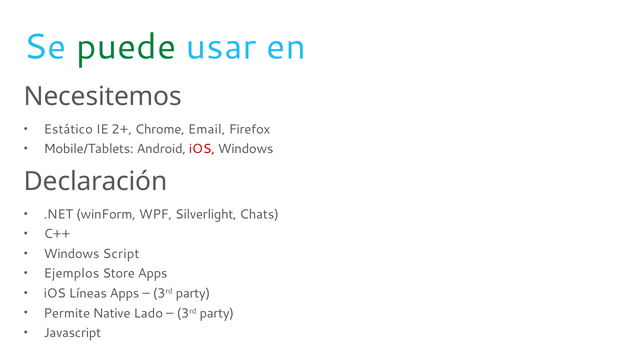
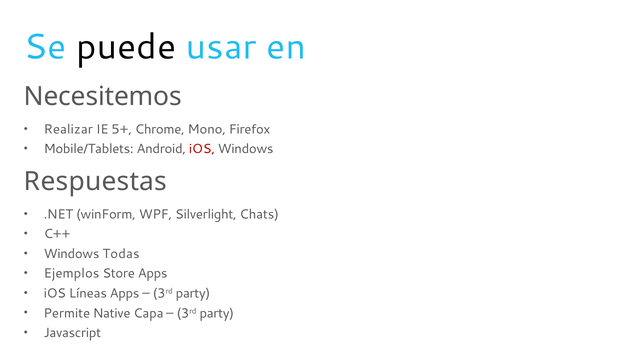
puede colour: green -> black (126, 47)
Estático: Estático -> Realizar (68, 129)
2+: 2+ -> 5+ (122, 129)
Email: Email -> Mono (207, 129)
Declaración: Declaración -> Respuestas (95, 182)
Script: Script -> Todas (121, 254)
Lado: Lado -> Capa (148, 313)
